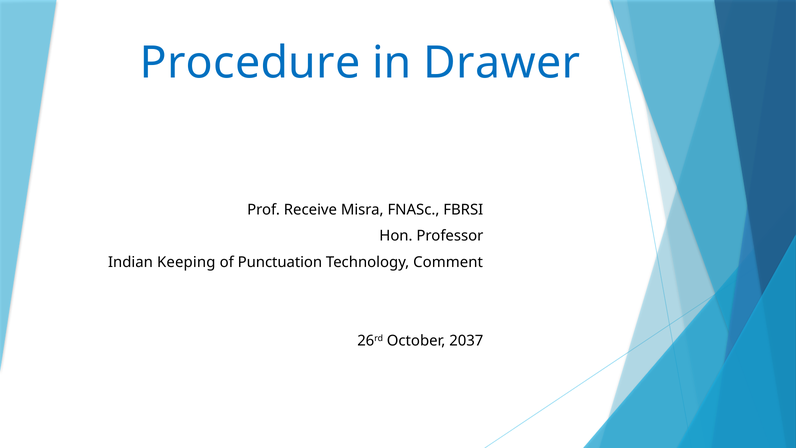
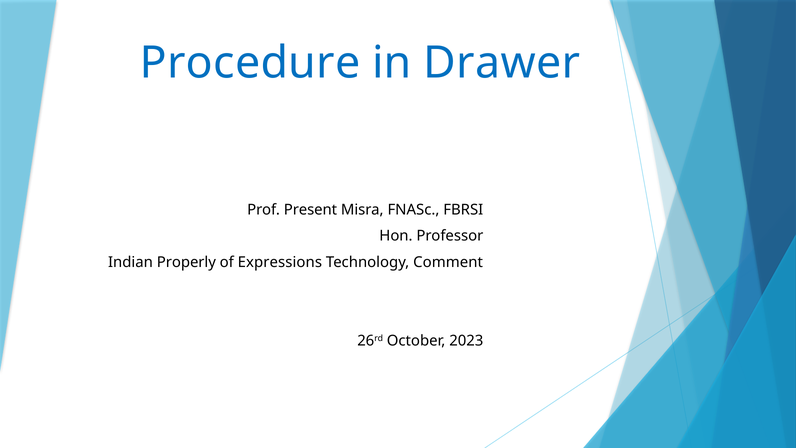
Receive: Receive -> Present (310, 210)
Keeping: Keeping -> Properly (186, 262)
Punctuation: Punctuation -> Expressions (280, 262)
2037: 2037 -> 2023 (466, 341)
